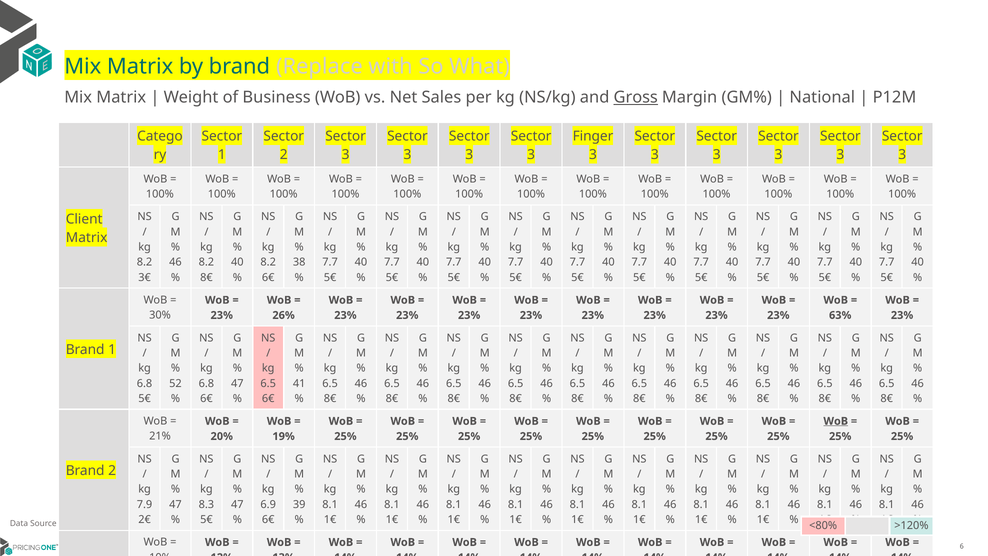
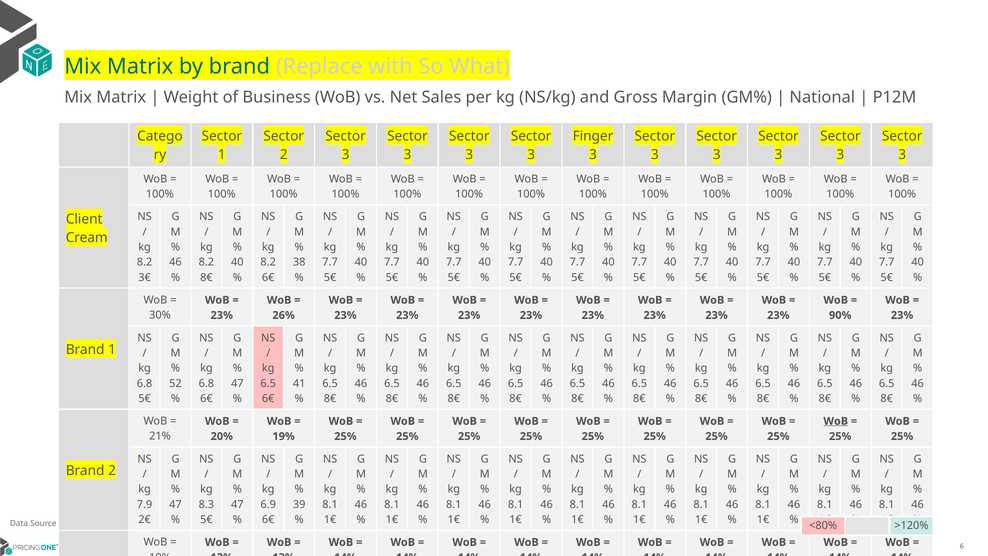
Gross underline: present -> none (636, 97)
Matrix: Matrix -> Cream (87, 238)
63%: 63% -> 90% (840, 315)
